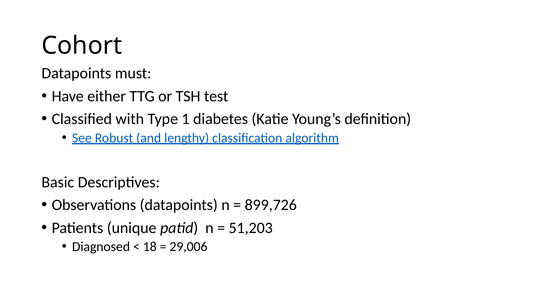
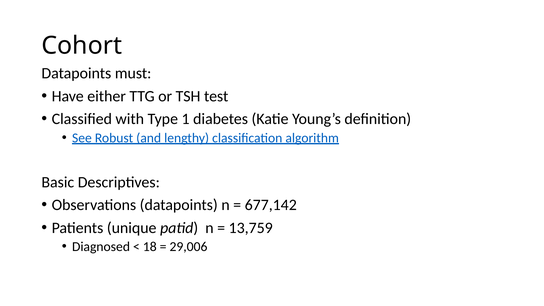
899,726: 899,726 -> 677,142 (271, 205)
51,203: 51,203 -> 13,759 (251, 228)
